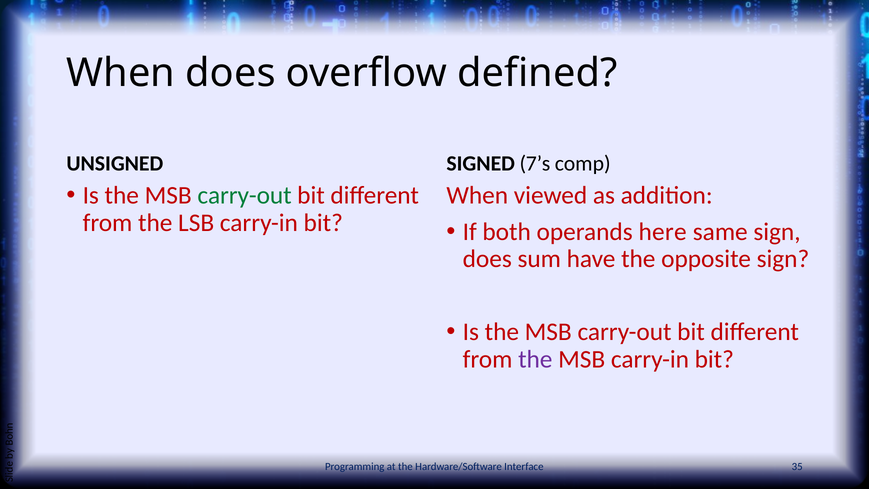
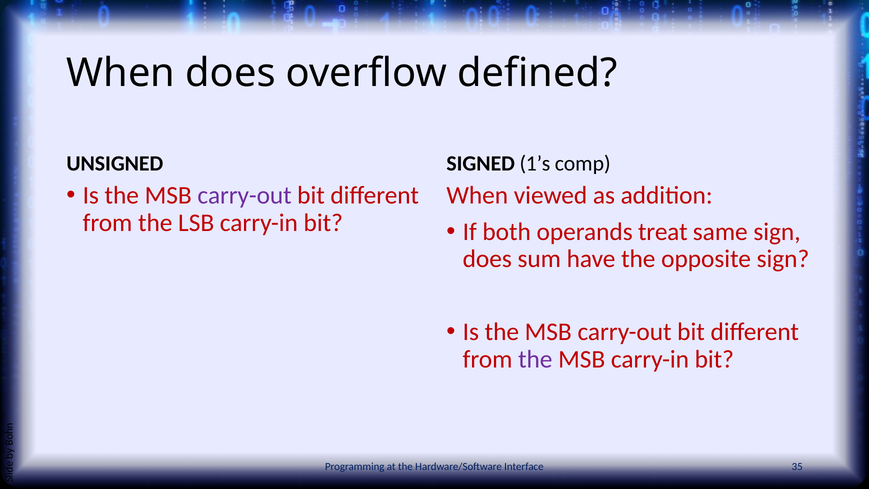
7’s: 7’s -> 1’s (535, 163)
carry-out colour: green -> purple (245, 195)
here: here -> treat (663, 232)
